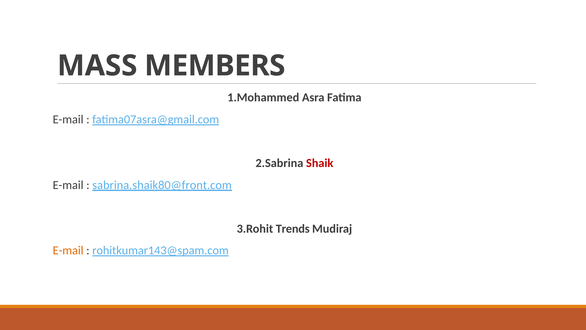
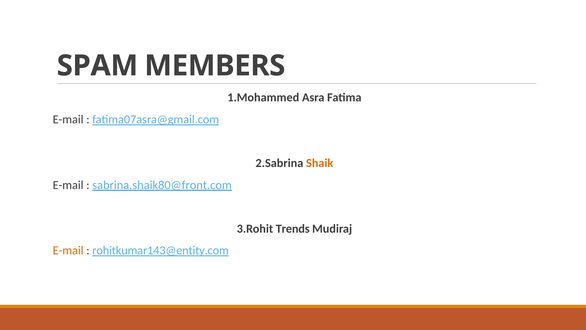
MASS: MASS -> SPAM (97, 66)
Shaik colour: red -> orange (320, 163)
rohitkumar143@spam.com: rohitkumar143@spam.com -> rohitkumar143@entity.com (161, 250)
